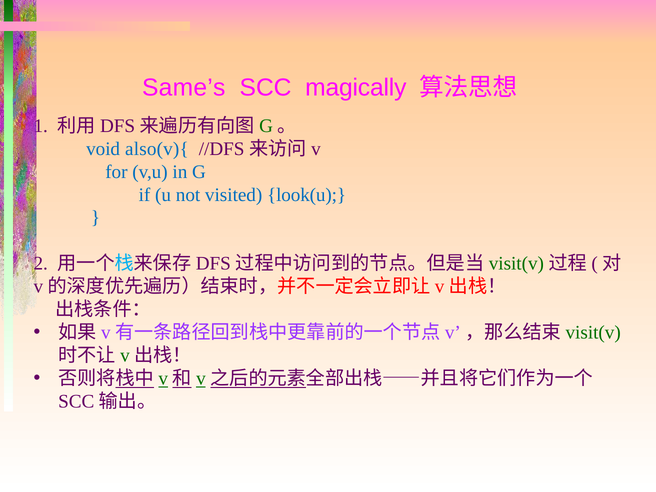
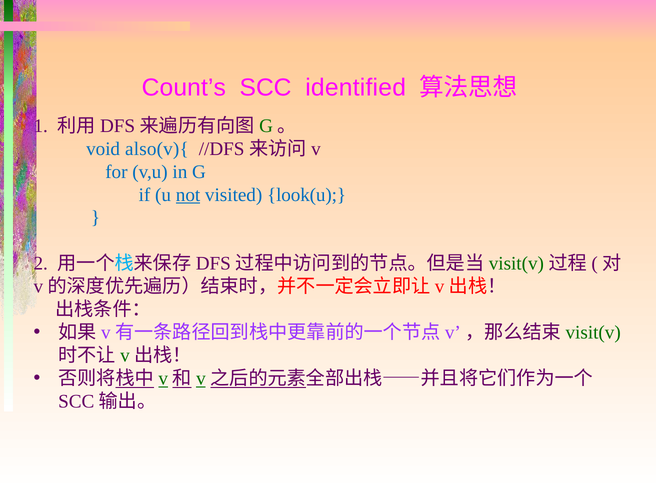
Same’s: Same’s -> Count’s (184, 88)
magically: magically -> identified (356, 88)
not underline: none -> present (188, 195)
